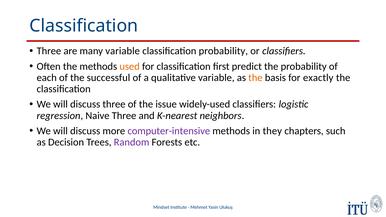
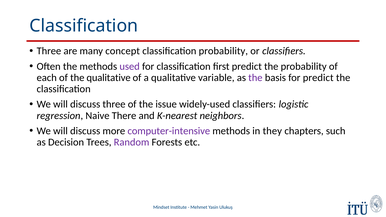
many variable: variable -> concept (123, 51)
used colour: orange -> purple (130, 66)
the successful: successful -> qualitative (109, 78)
the colour: orange -> purple (255, 78)
for exactly: exactly -> predict (318, 78)
Naive Three: Three -> There (124, 116)
